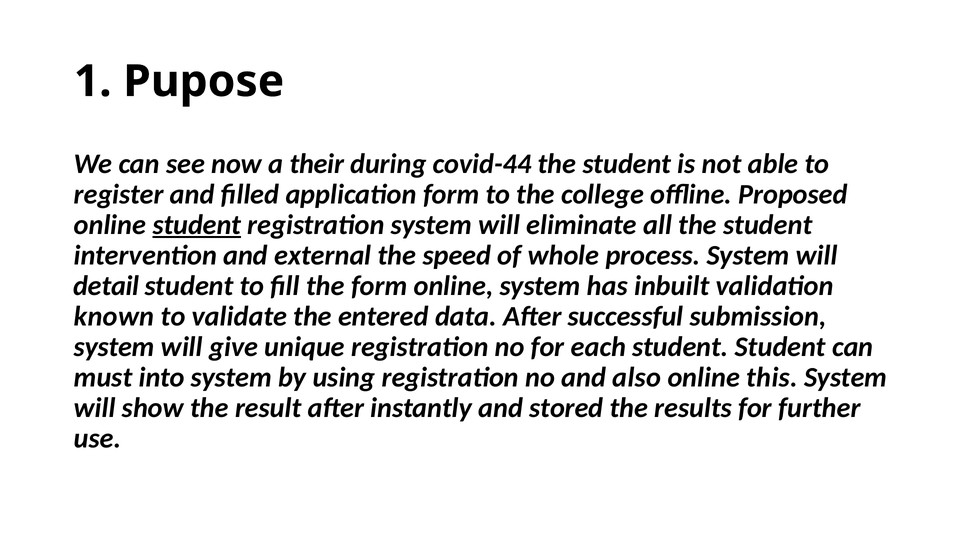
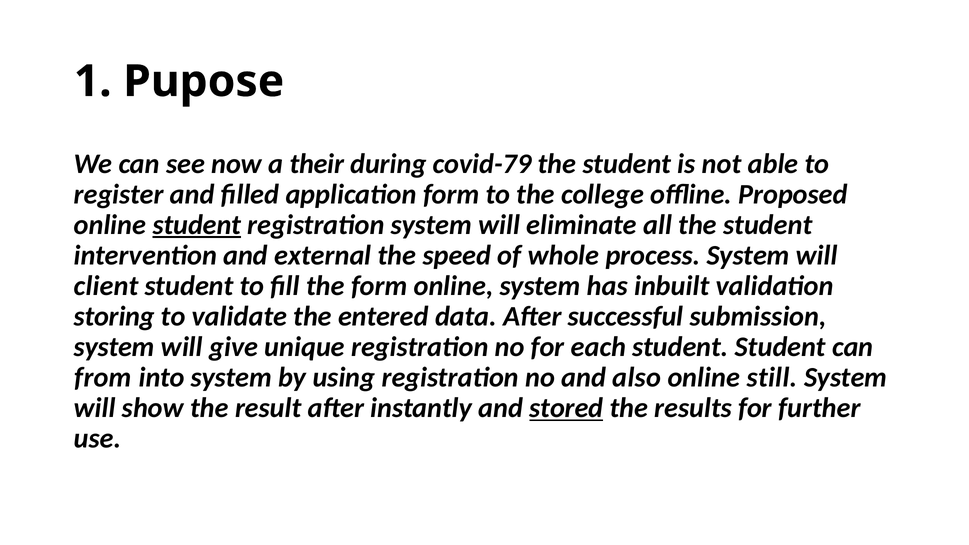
covid-44: covid-44 -> covid-79 (482, 164)
detail: detail -> client (106, 286)
known: known -> storing (114, 316)
must: must -> from (103, 378)
this: this -> still (772, 378)
stored underline: none -> present (566, 408)
